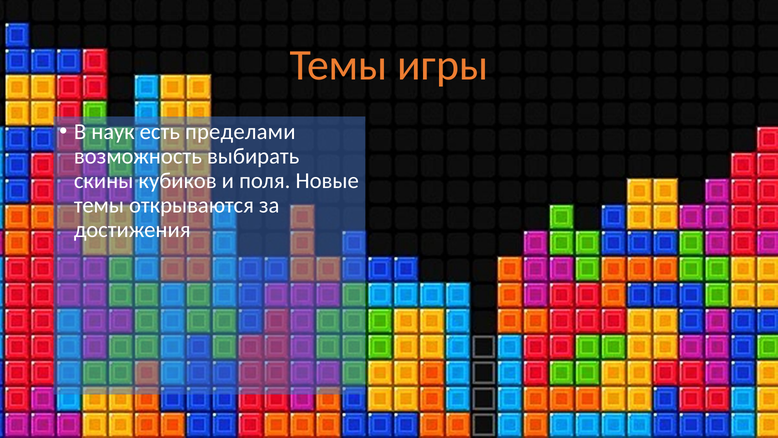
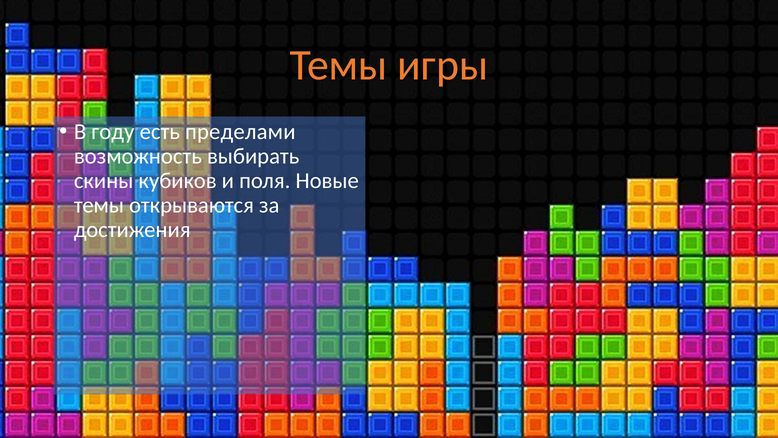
наук: наук -> году (113, 132)
